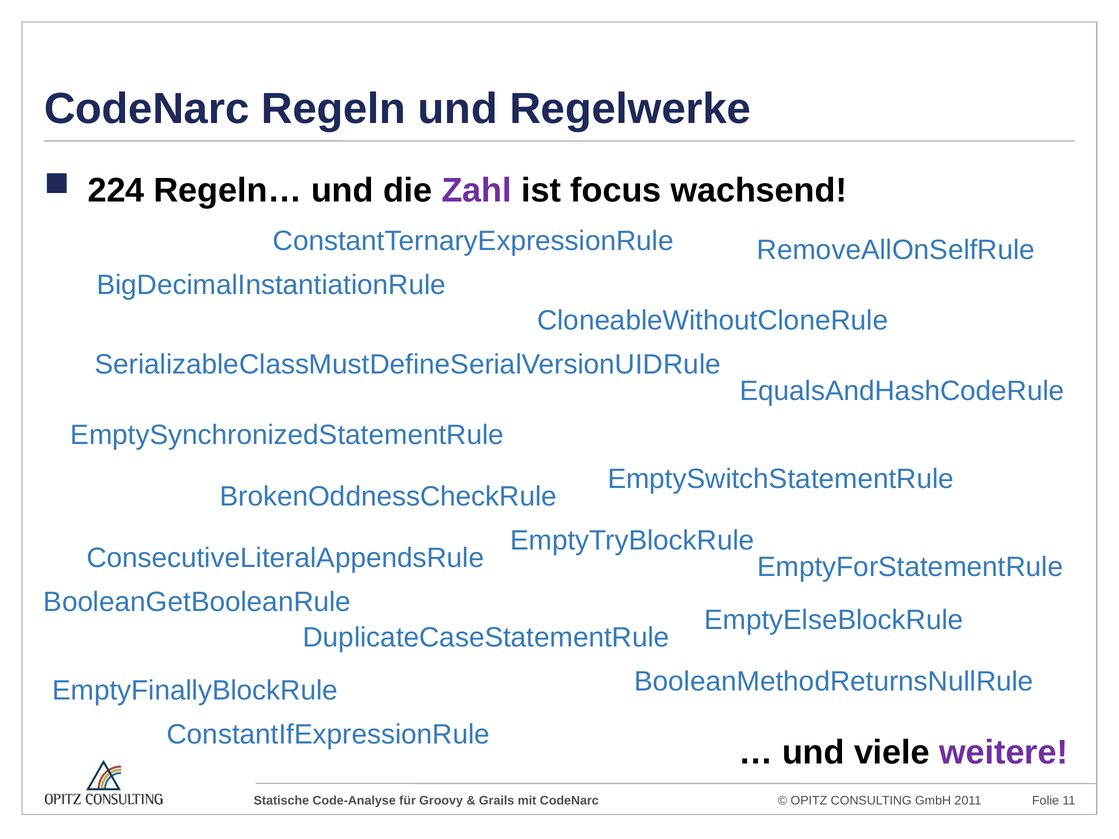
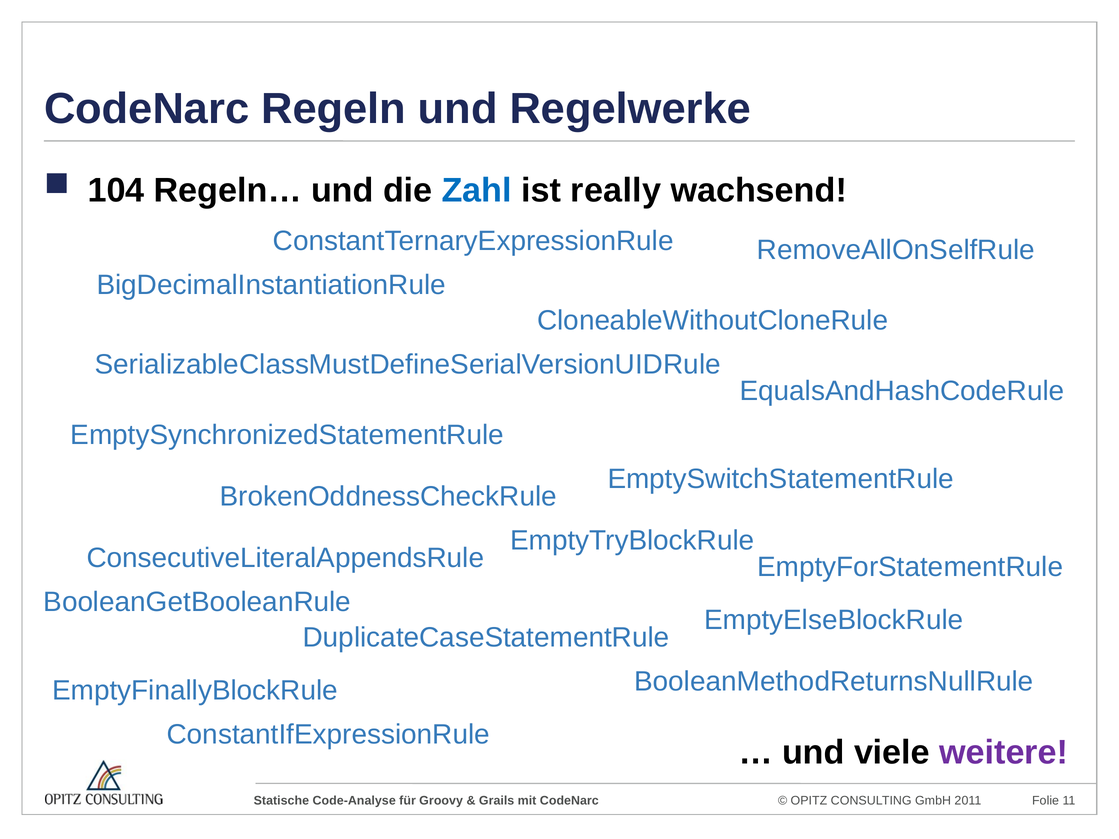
224: 224 -> 104 (116, 190)
Zahl colour: purple -> blue (477, 190)
focus: focus -> really (616, 190)
